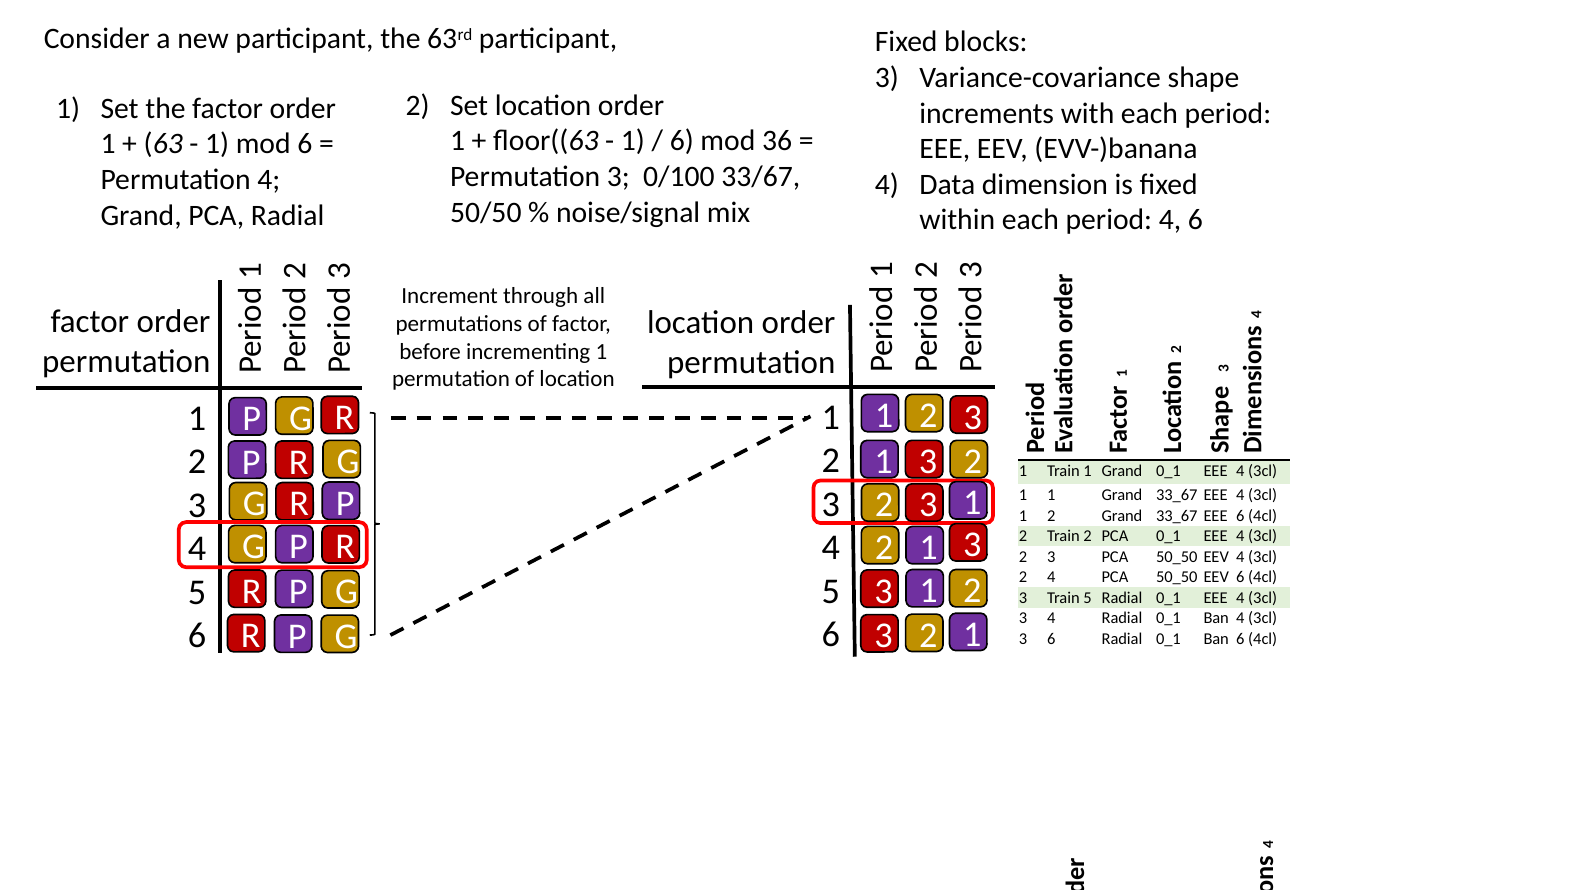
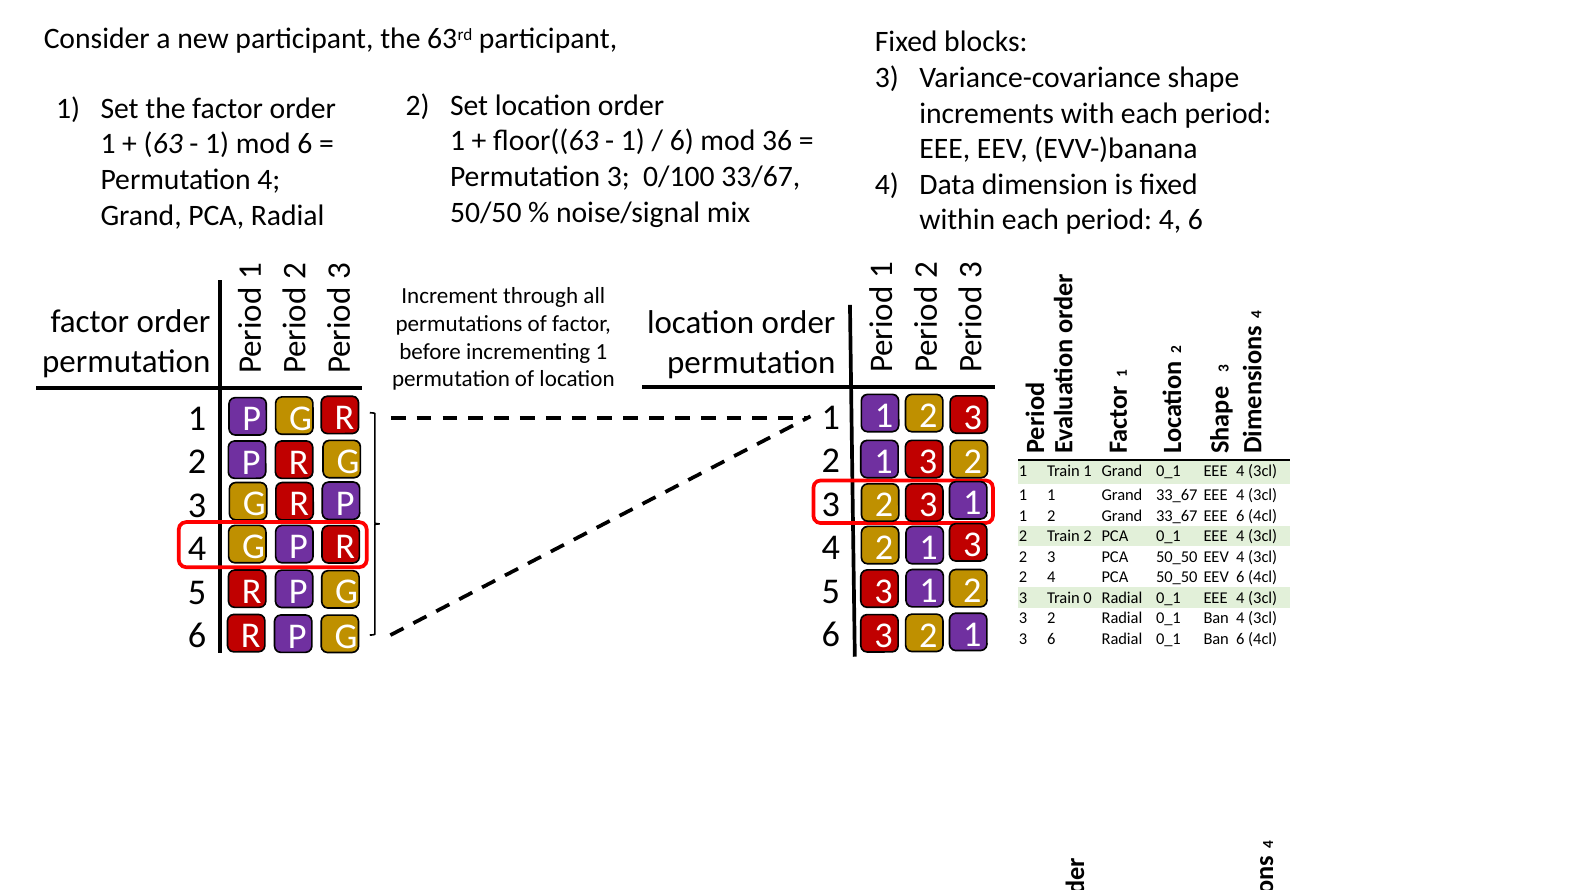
Train 5: 5 -> 0 (1088, 598)
4: 4 -> 2 (1051, 618)
